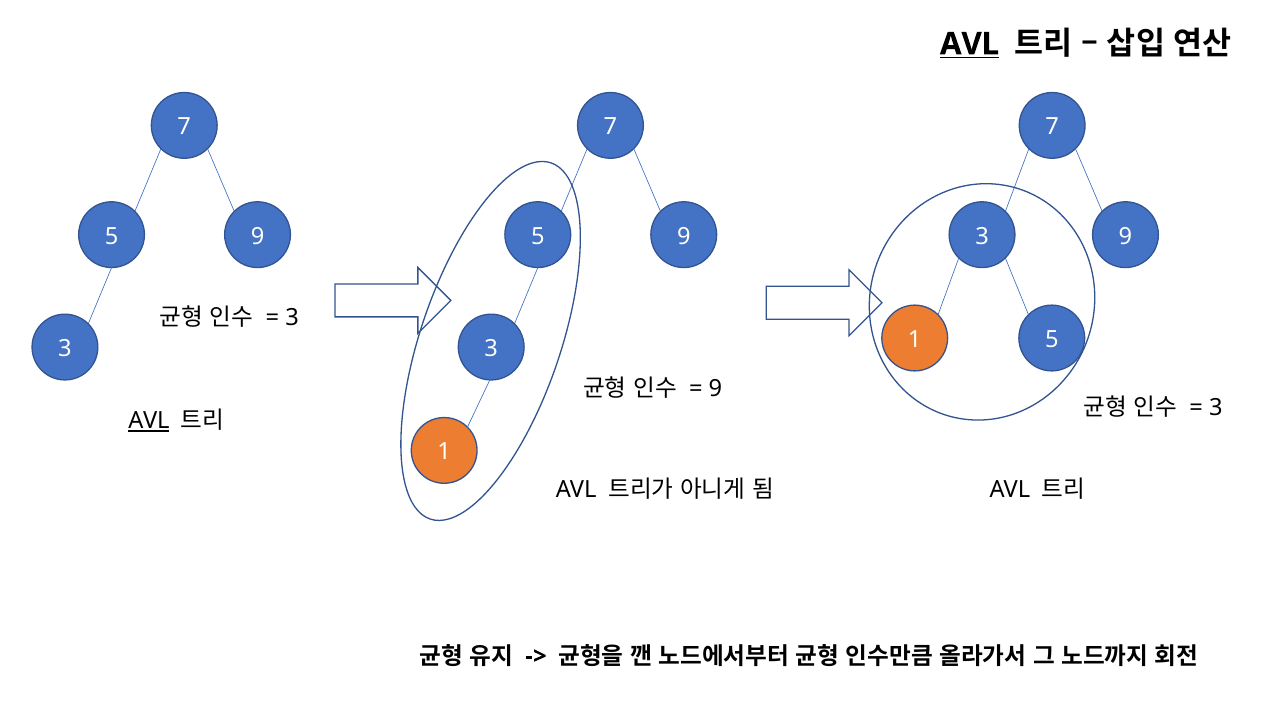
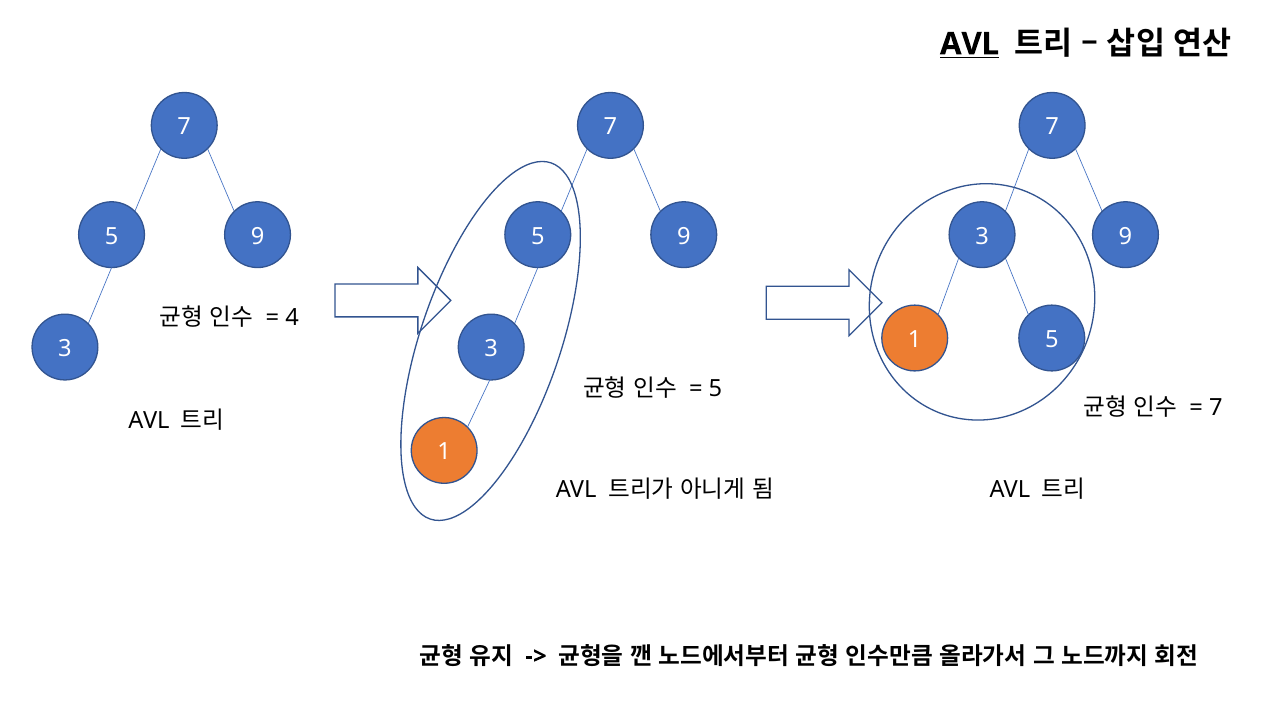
3: 3 -> 4 (292, 318)
9: 9 -> 5 (715, 389)
3: 3 -> 7 (1216, 408)
AVL underline: present -> none (149, 421)
